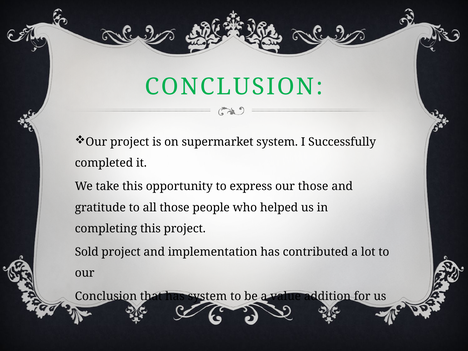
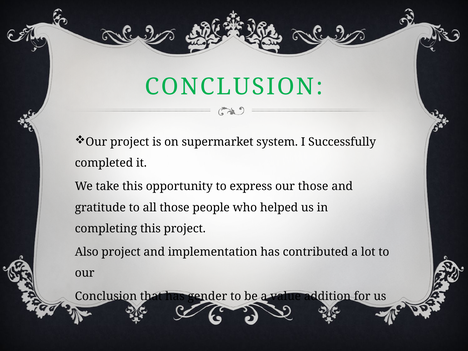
Sold: Sold -> Also (87, 252)
has system: system -> gender (207, 296)
